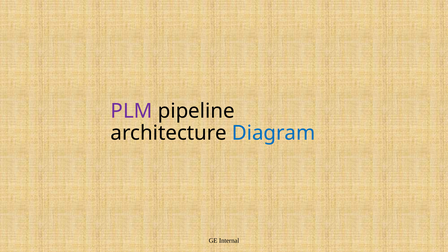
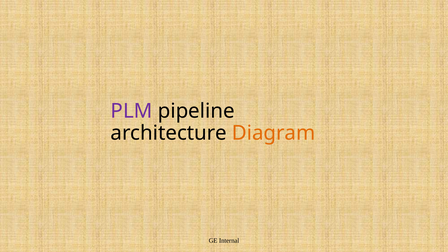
Diagram colour: blue -> orange (274, 133)
